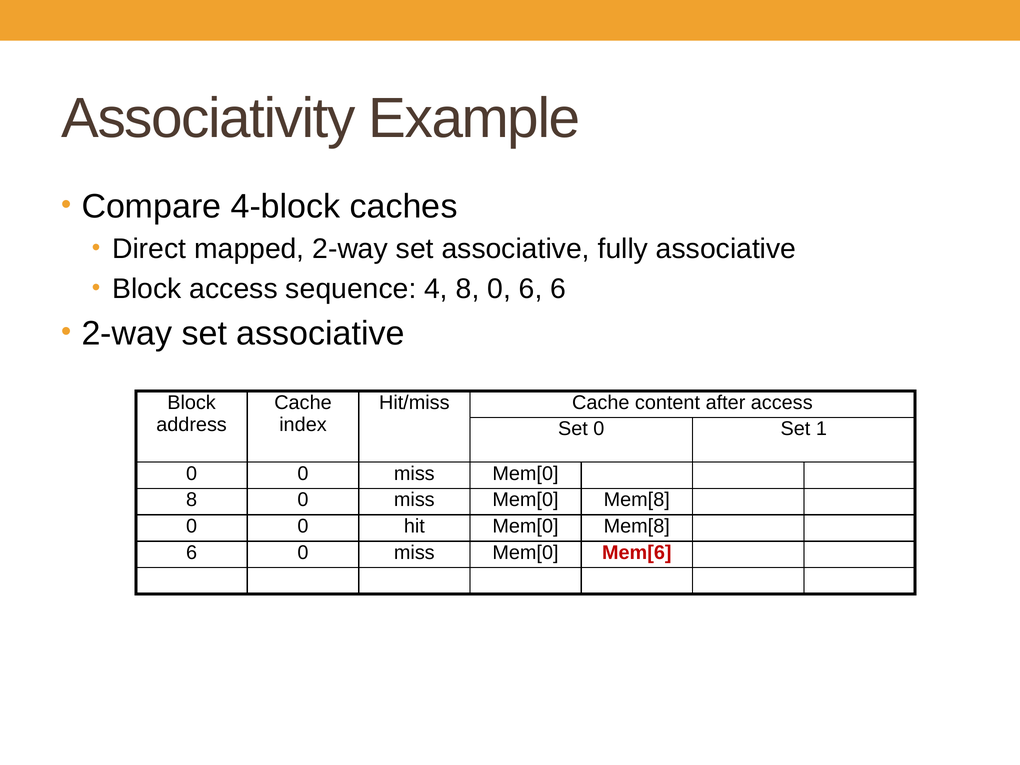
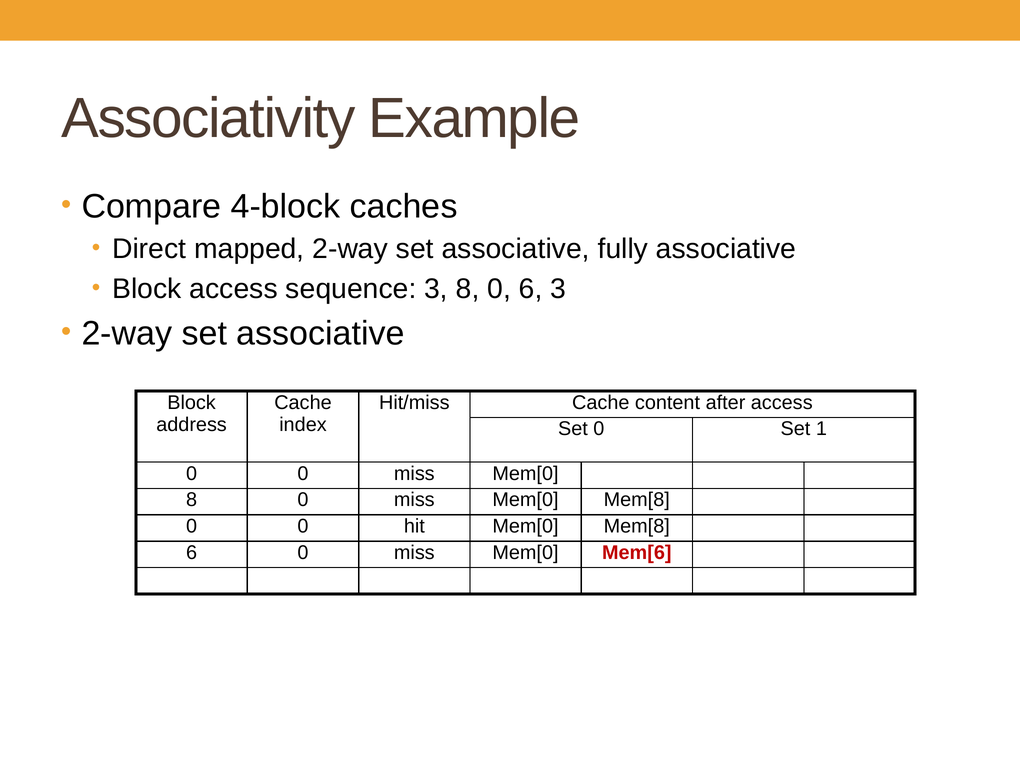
sequence 4: 4 -> 3 (436, 289)
6 6: 6 -> 3 (558, 289)
